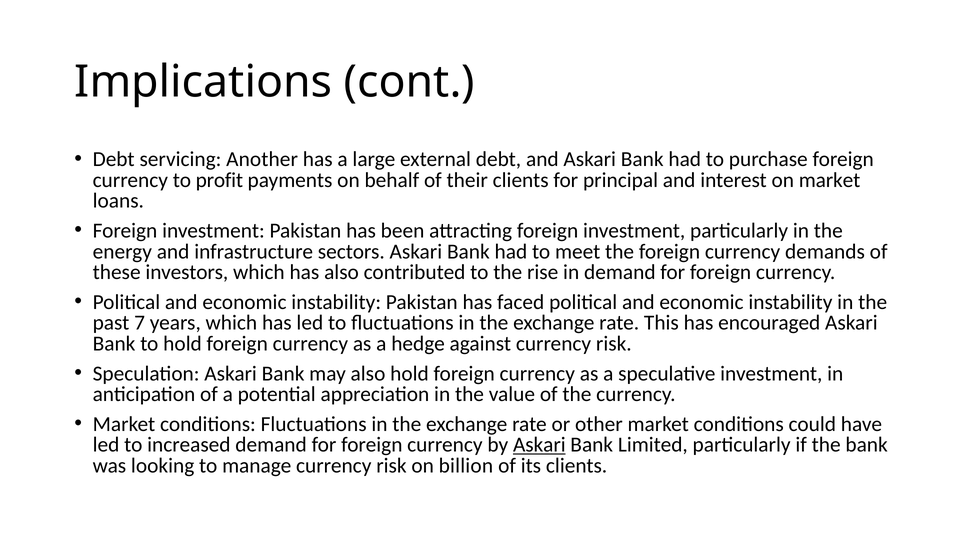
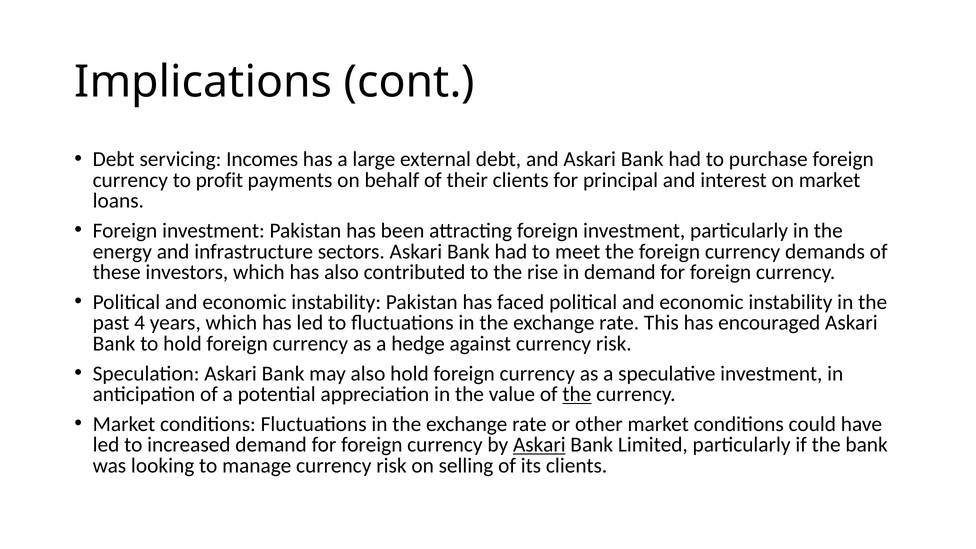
Another: Another -> Incomes (262, 159)
7: 7 -> 4 (140, 323)
the underline: none -> present (577, 394)
billion: billion -> selling (466, 466)
